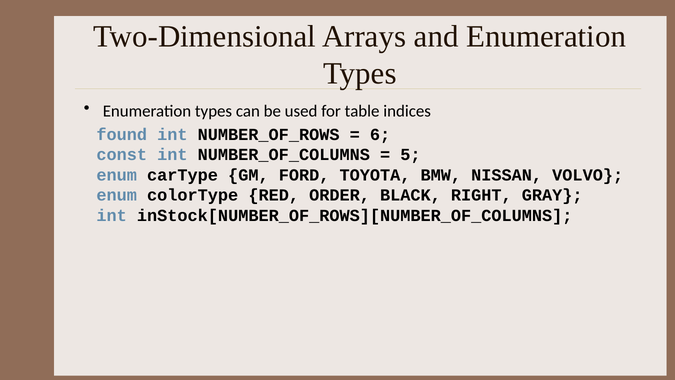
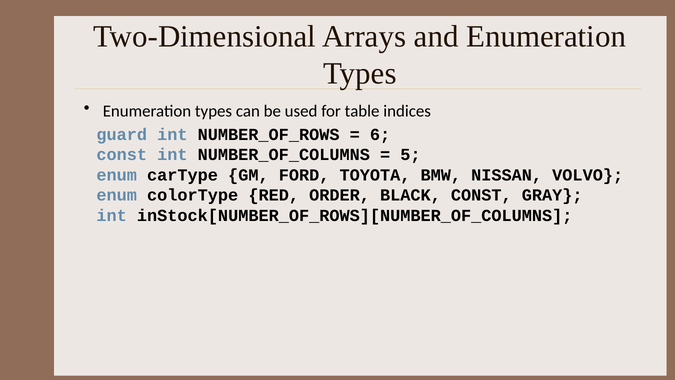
found: found -> guard (122, 134)
BLACK RIGHT: RIGHT -> CONST (481, 195)
